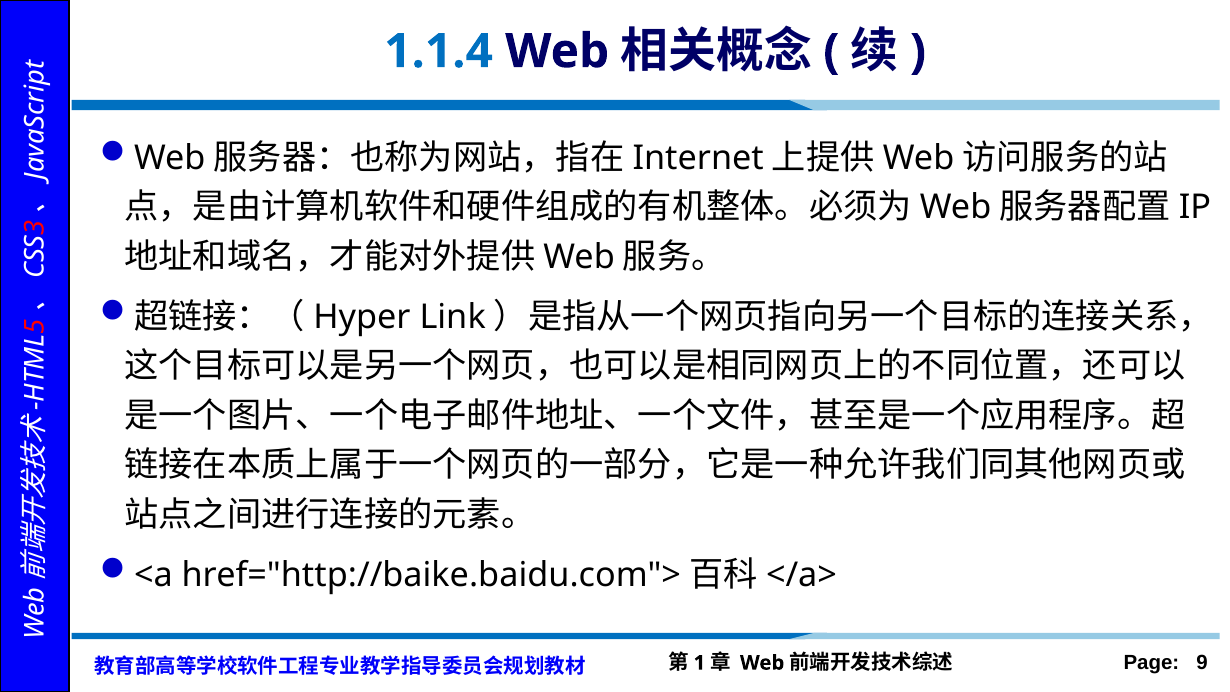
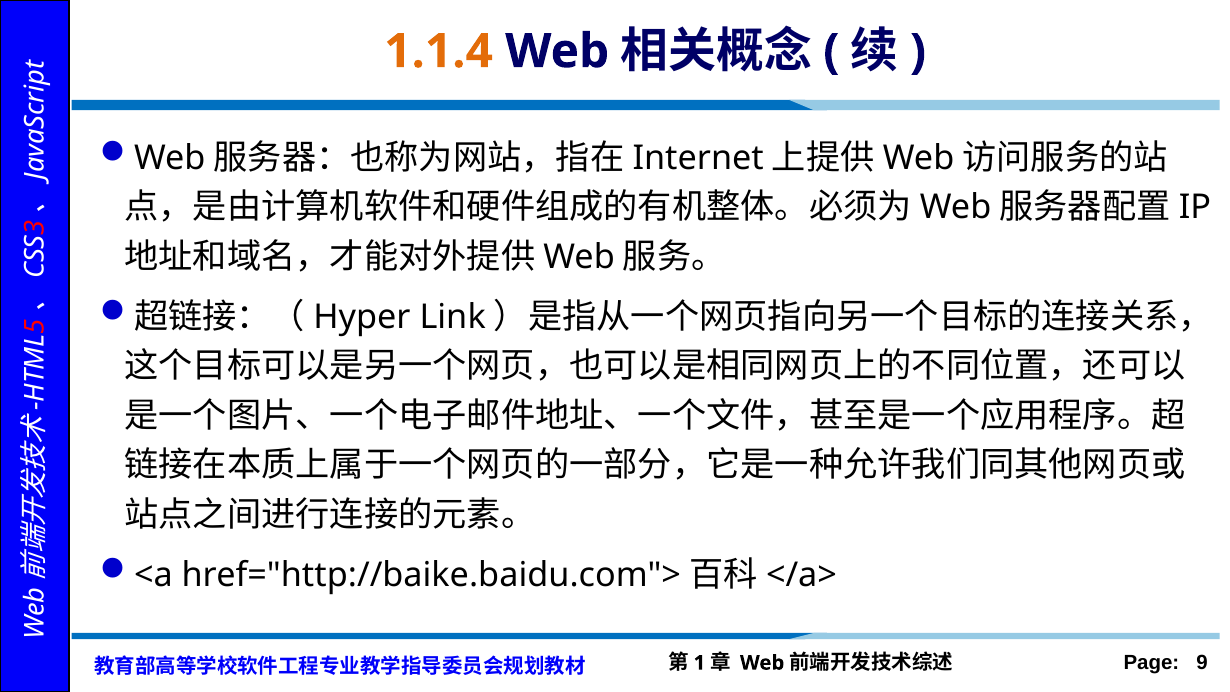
1.1.4 colour: blue -> orange (439, 51)
